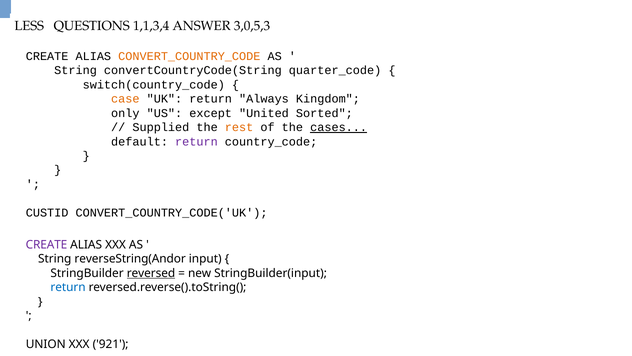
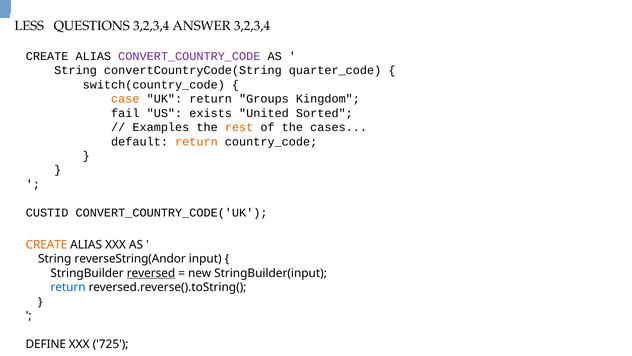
QUESTIONS 1,1,3,4: 1,1,3,4 -> 3,2,3,4 (151, 26)
ANSWER 3,0,5,3: 3,0,5,3 -> 3,2,3,4 (252, 26)
CONVERT_COUNTRY_CODE colour: orange -> purple (189, 56)
Always: Always -> Groups (264, 99)
only: only -> fail (125, 113)
except: except -> exists (211, 113)
Supplied: Supplied -> Examples (161, 127)
cases underline: present -> none (339, 127)
return colour: purple -> orange (196, 141)
CREATE colour: purple -> orange (47, 244)
UNION: UNION -> DEFINE (46, 344)
921: 921 -> 725 (111, 344)
